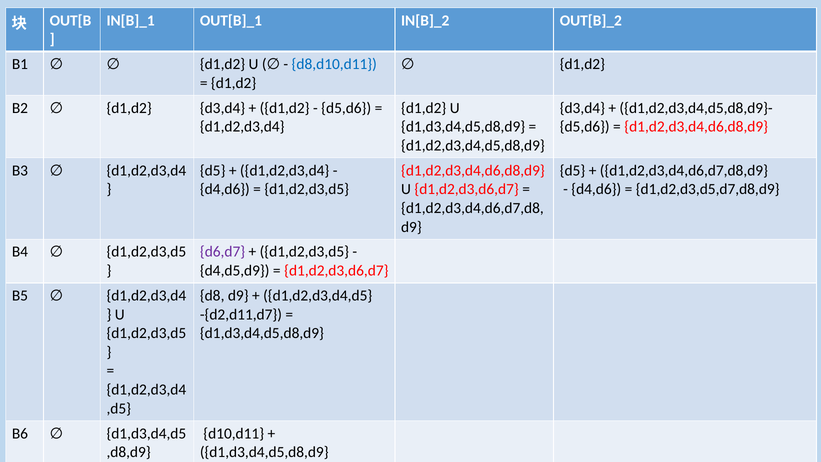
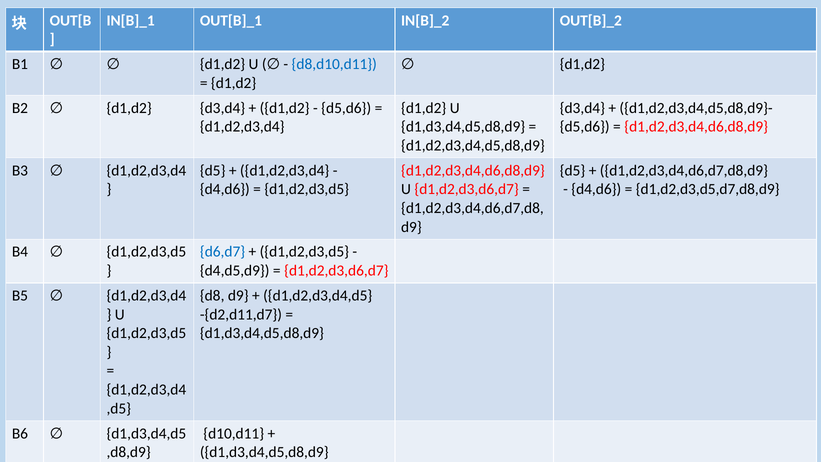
d6,d7 colour: purple -> blue (223, 252)
